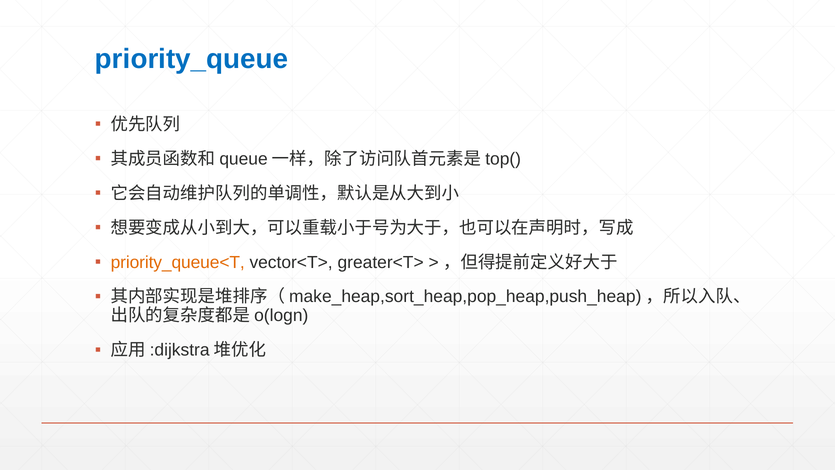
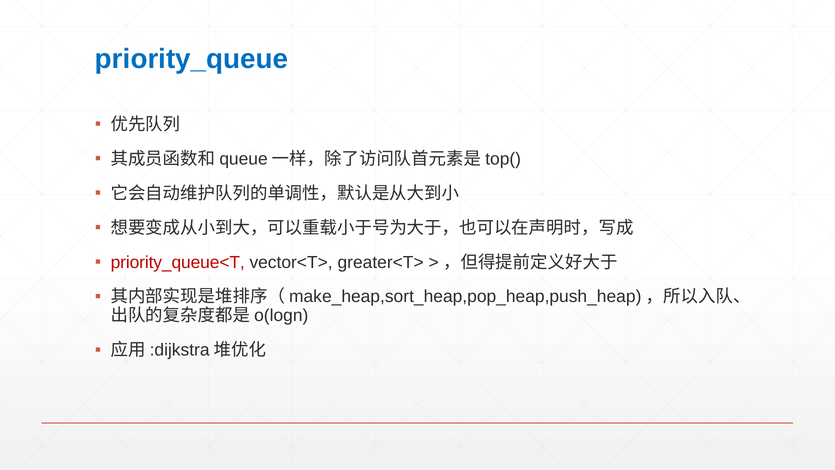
priority_queue<T colour: orange -> red (178, 262)
